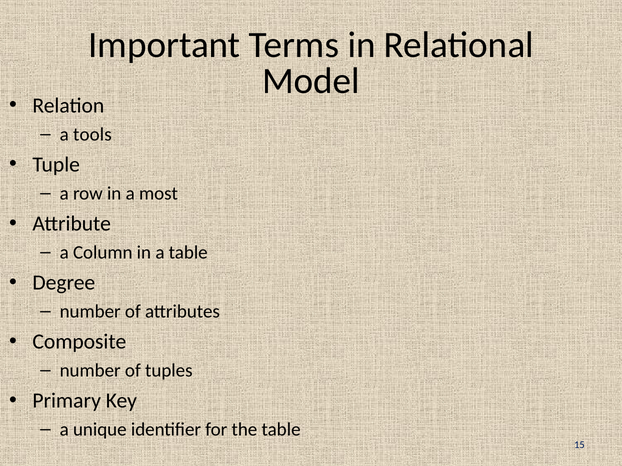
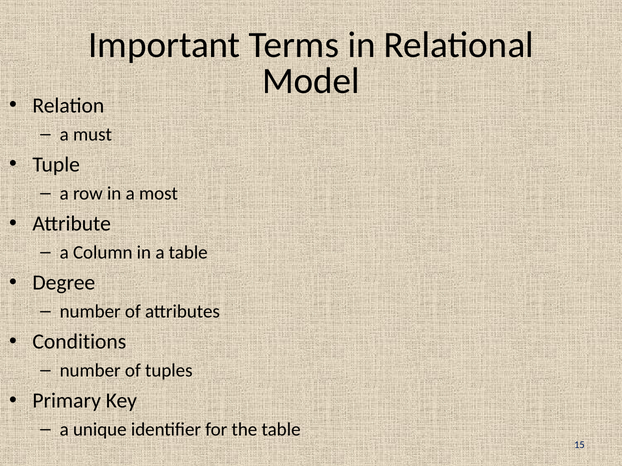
tools: tools -> must (92, 135)
Composite: Composite -> Conditions (79, 342)
